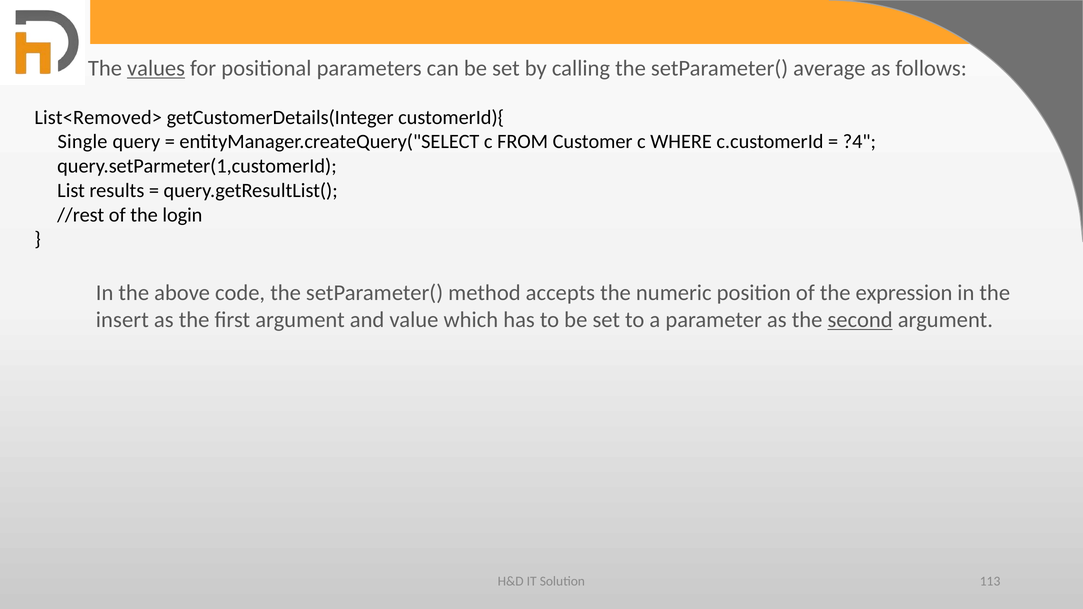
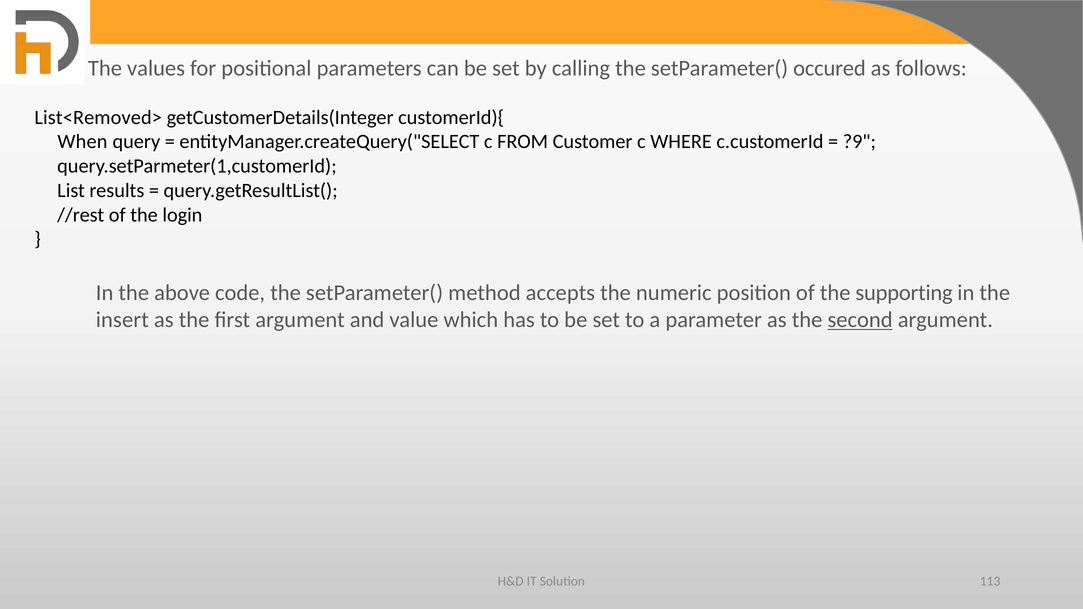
values underline: present -> none (156, 68)
average: average -> occured (829, 68)
Single: Single -> When (82, 142)
?4: ?4 -> ?9 (859, 142)
expression: expression -> supporting (904, 293)
